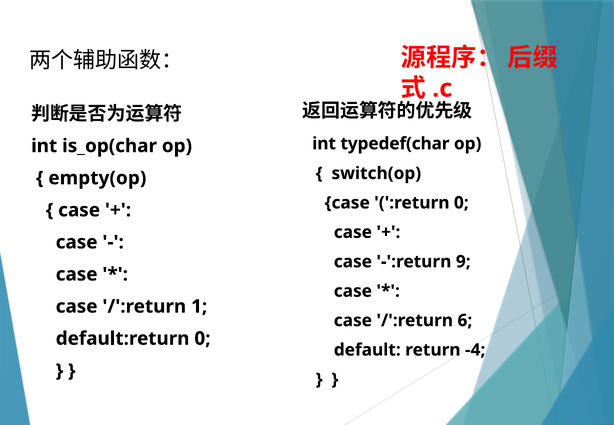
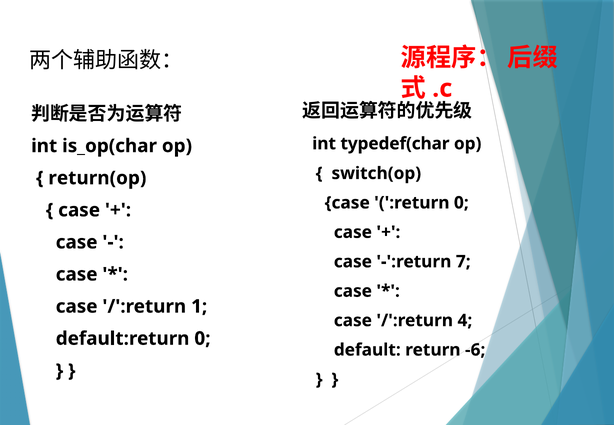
empty(op: empty(op -> return(op (97, 178)
9: 9 -> 7 (463, 262)
6: 6 -> 4 (465, 321)
-4: -4 -> -6 (475, 350)
